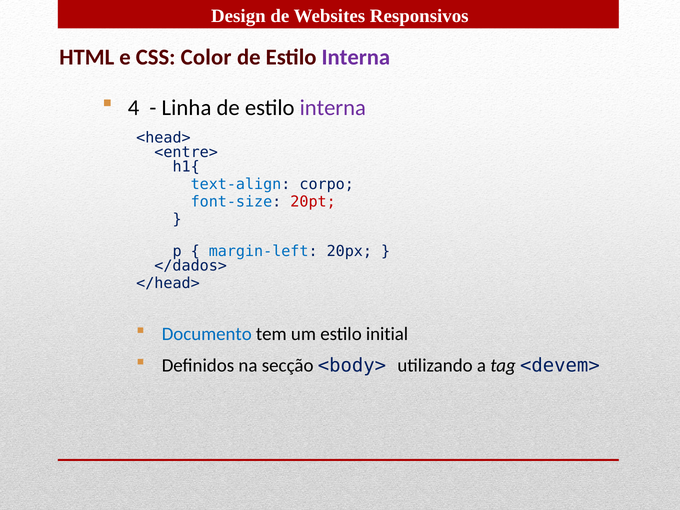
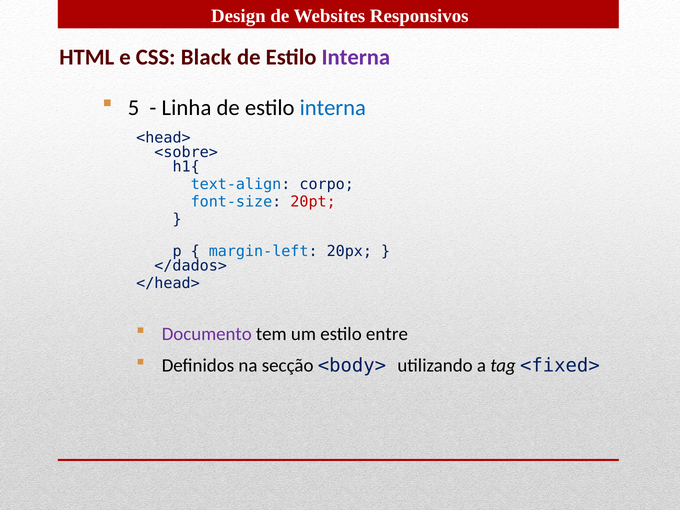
Color: Color -> Black (206, 57)
4: 4 -> 5 (133, 108)
interna colour: purple -> blue (333, 108)
<entre>: <entre> -> <sobre> (186, 152)
Documento colour: blue -> purple (207, 334)
initial: initial -> entre (387, 334)
<devem>: <devem> -> <fixed> (560, 366)
